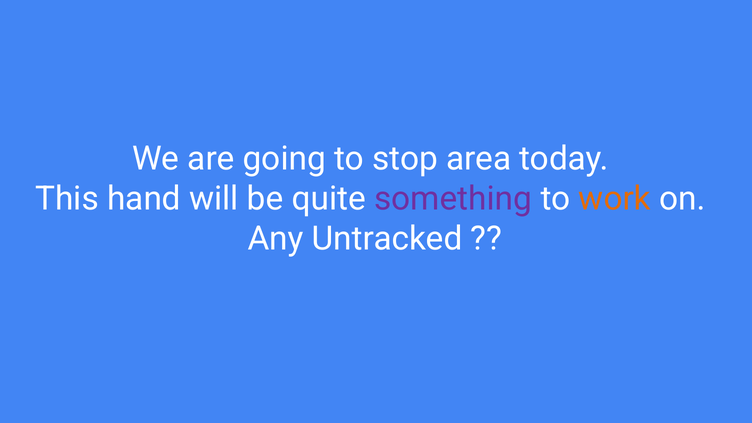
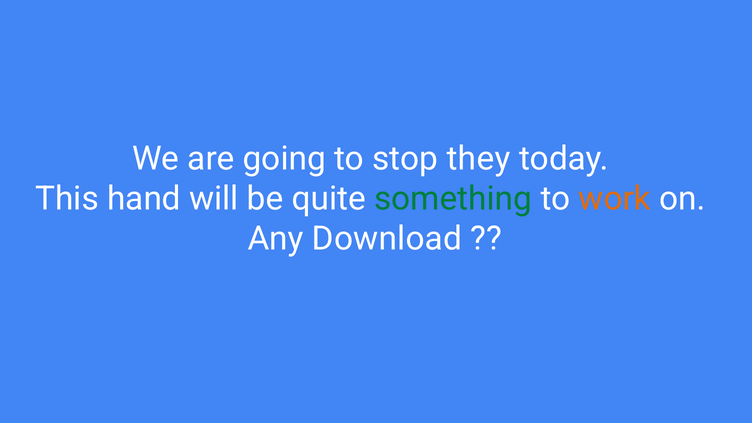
area: area -> they (479, 159)
something colour: purple -> green (453, 199)
Untracked: Untracked -> Download (387, 239)
